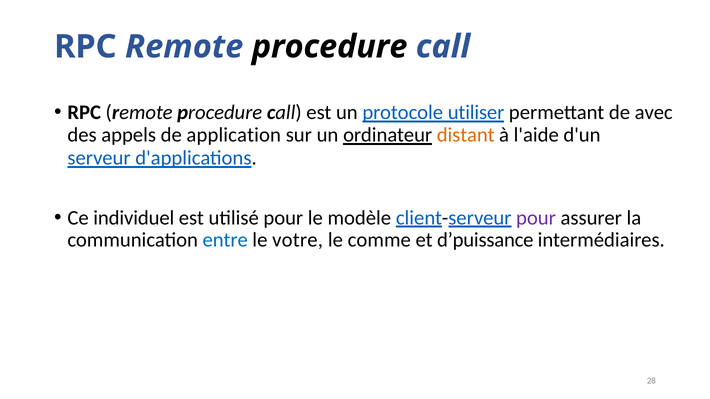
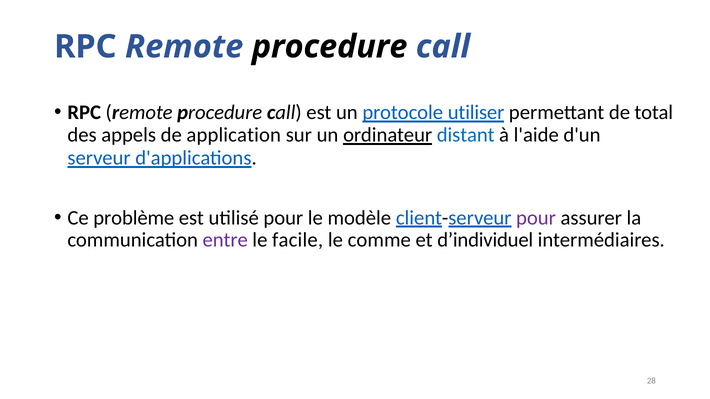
avec: avec -> total (654, 112)
distant colour: orange -> blue (466, 135)
individuel: individuel -> problème (134, 218)
entre colour: blue -> purple (225, 240)
votre: votre -> facile (298, 240)
d’puissance: d’puissance -> d’individuel (485, 240)
